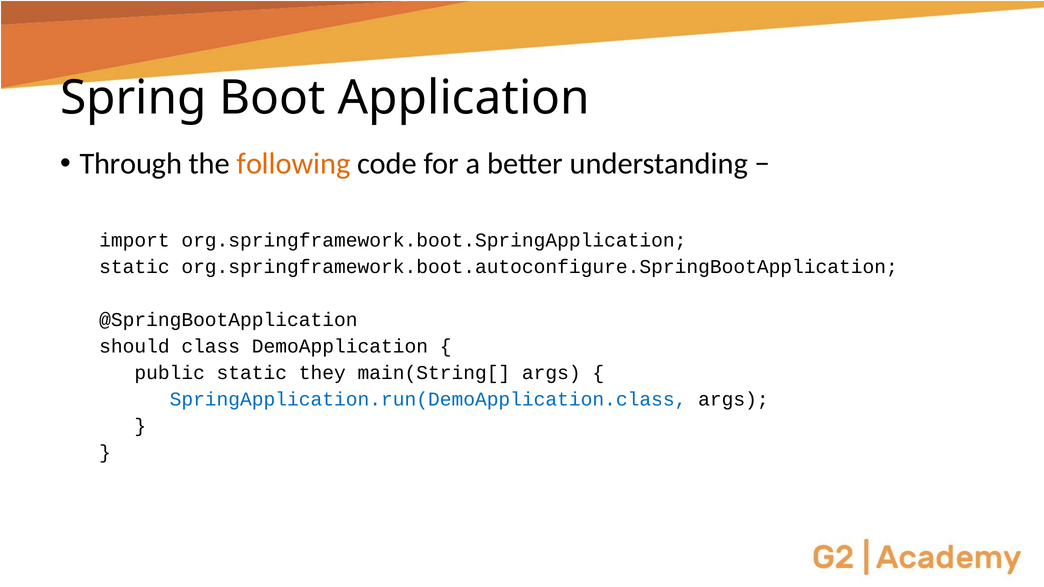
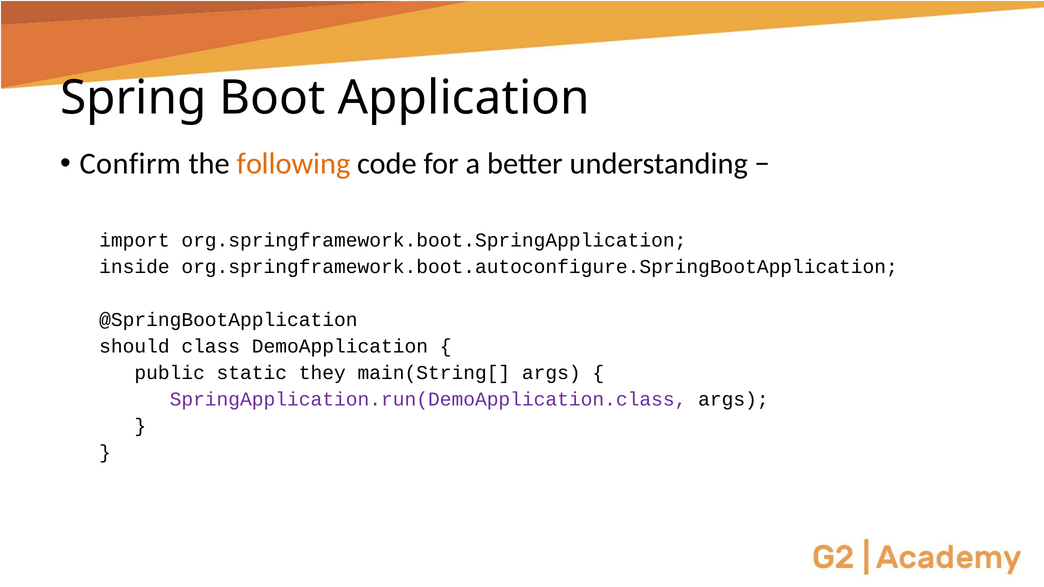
Through: Through -> Confirm (131, 164)
static: static -> inside (134, 267)
SpringApplication.run(DemoApplication.class colour: blue -> purple (428, 400)
